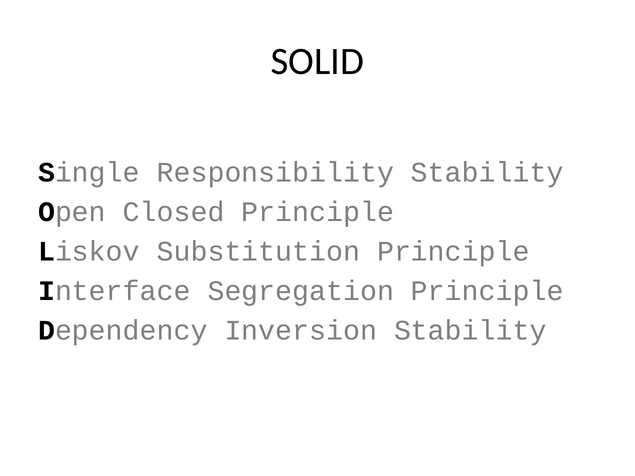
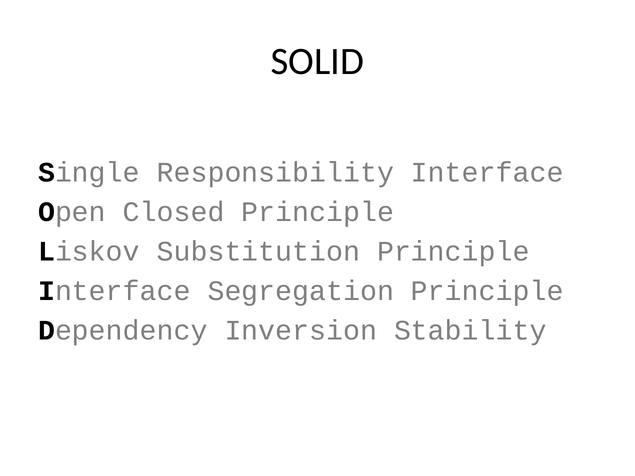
Responsibility Stability: Stability -> Interface (487, 173)
